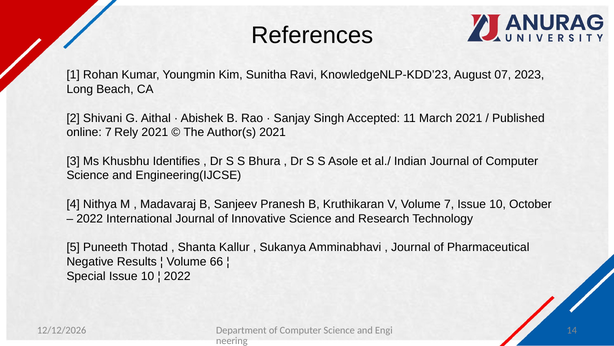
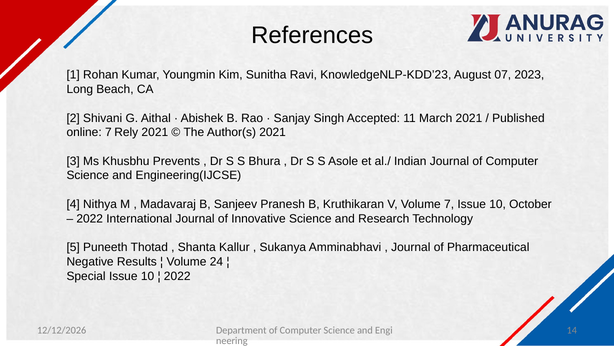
Identifies: Identifies -> Prevents (176, 161)
66: 66 -> 24 (216, 261)
